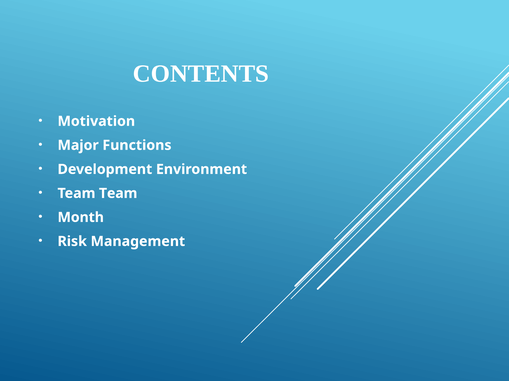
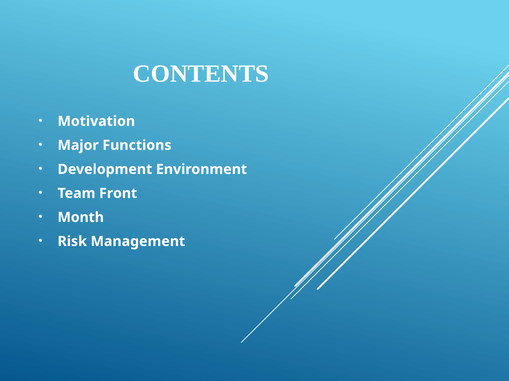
Team Team: Team -> Front (118, 194)
